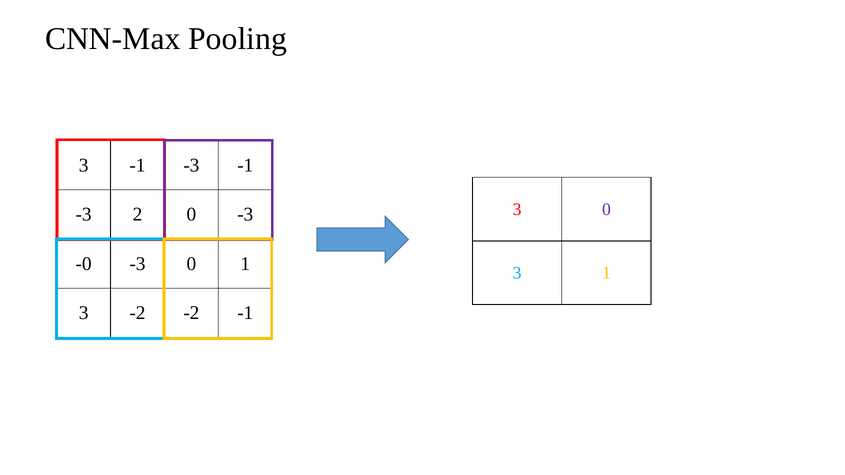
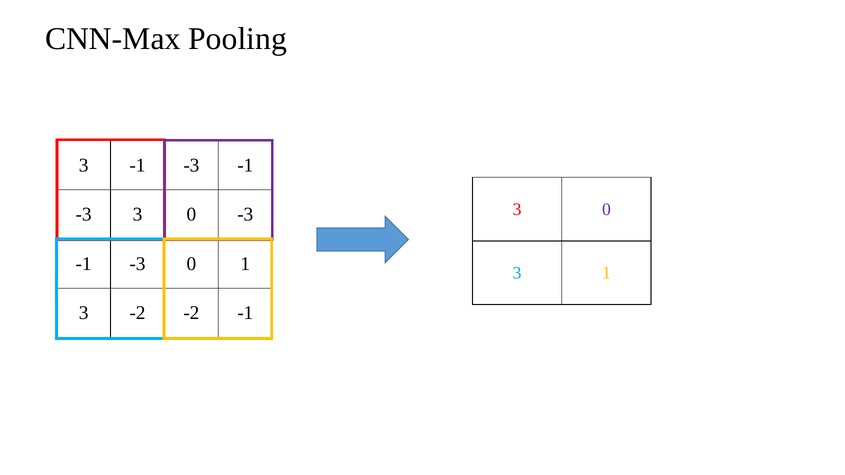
-3 2: 2 -> 3 (138, 215)
-0: -0 -> -1 (84, 264)
